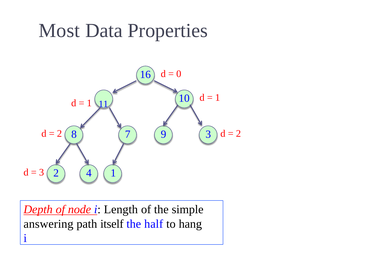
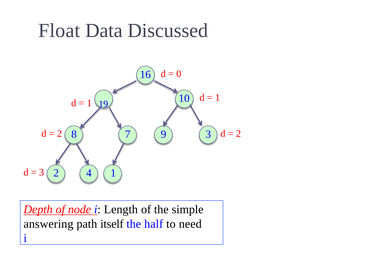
Most: Most -> Float (59, 30)
Properties: Properties -> Discussed (168, 30)
11: 11 -> 19 (103, 104)
hang: hang -> need (190, 223)
